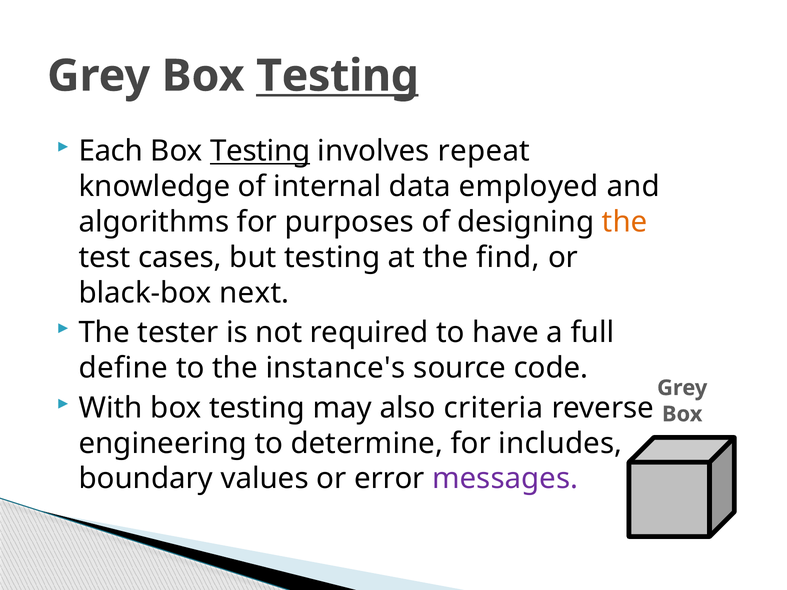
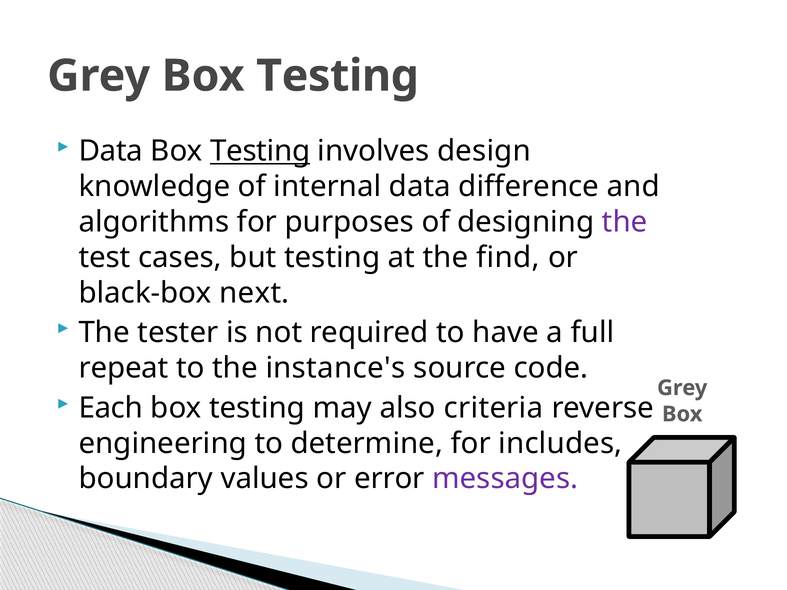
Testing underline: present -> none (338, 76)
Each: Each -> Data (111, 151)
repeat: repeat -> design (484, 151)
employed: employed -> difference (529, 187)
the colour: orange -> purple (625, 222)
define: define -> repeat (124, 368)
With: With -> Each (111, 408)
